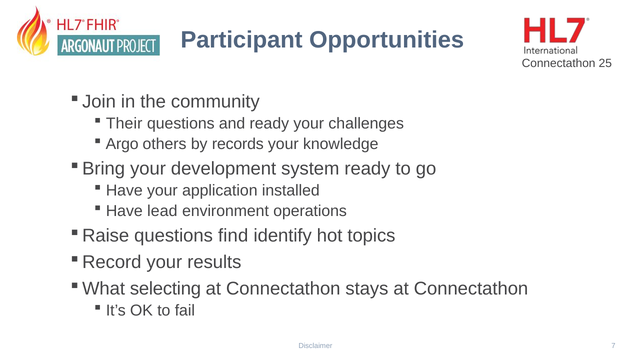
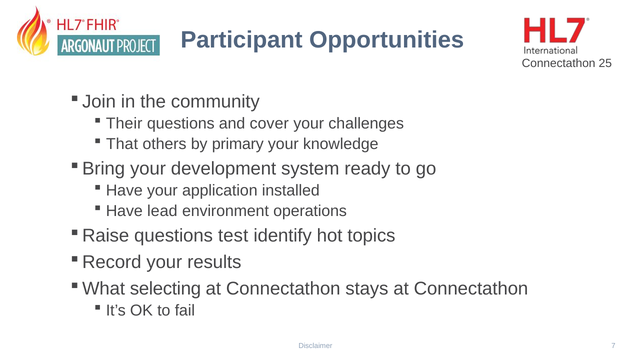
and ready: ready -> cover (269, 123)
Argo: Argo -> That (122, 144)
records: records -> primary (238, 144)
find: find -> test (233, 236)
